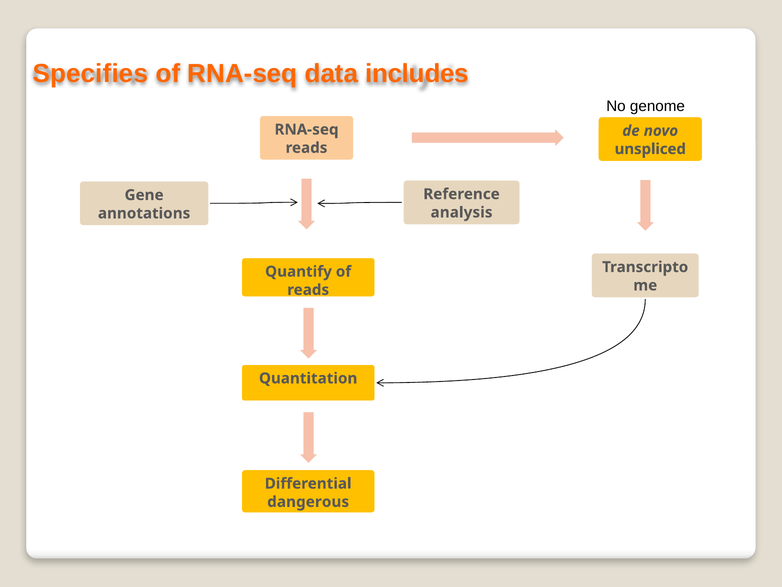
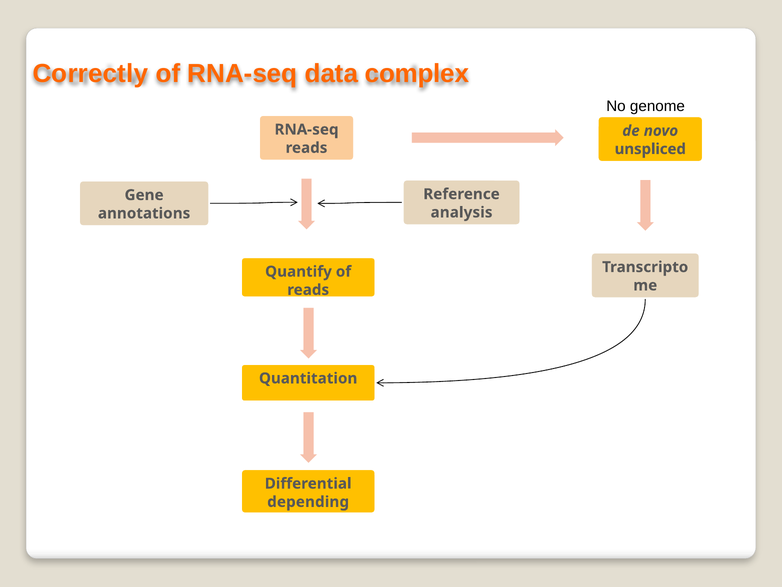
Specifies: Specifies -> Correctly (90, 73)
includes: includes -> complex (417, 73)
dangerous: dangerous -> depending (308, 501)
